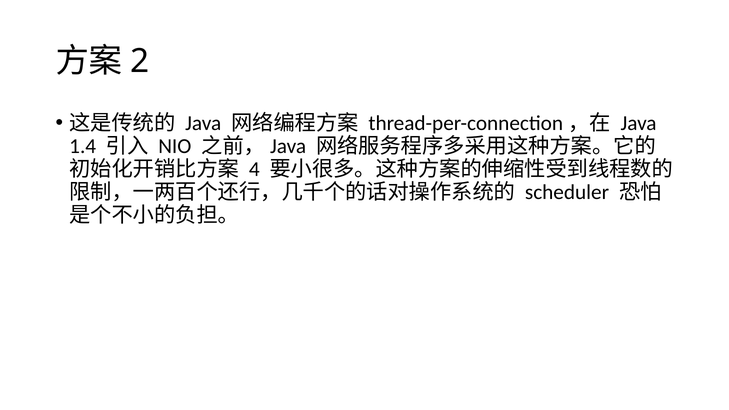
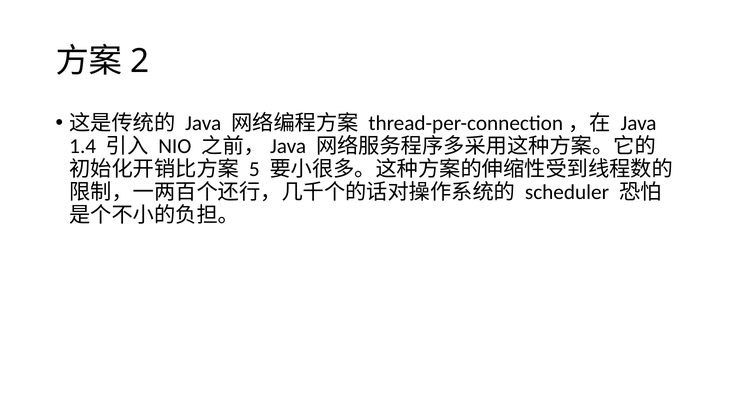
4: 4 -> 5 (254, 169)
